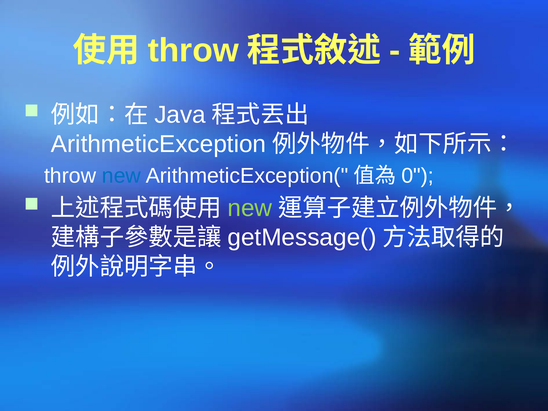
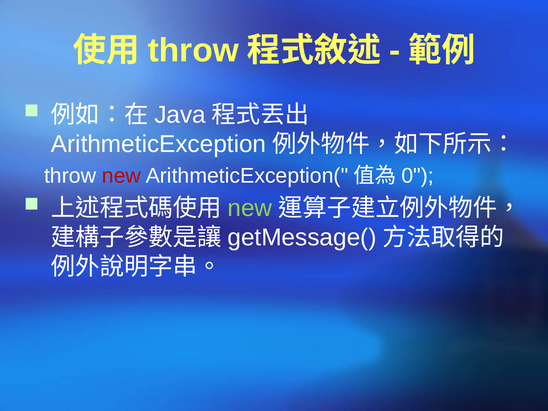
new colour: blue -> red (121, 176)
